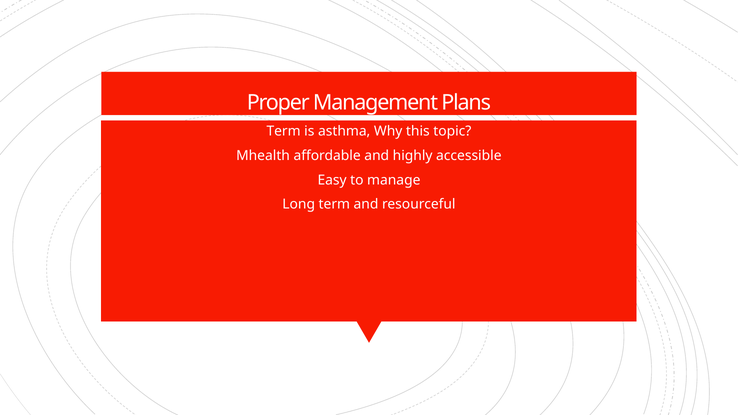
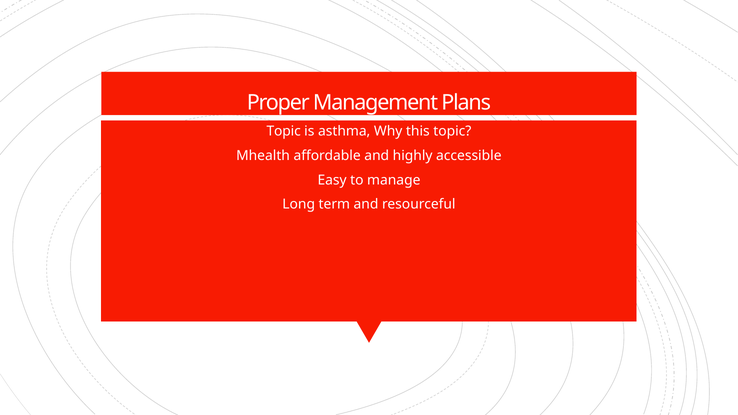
Term: Term -> Topic (284, 131)
